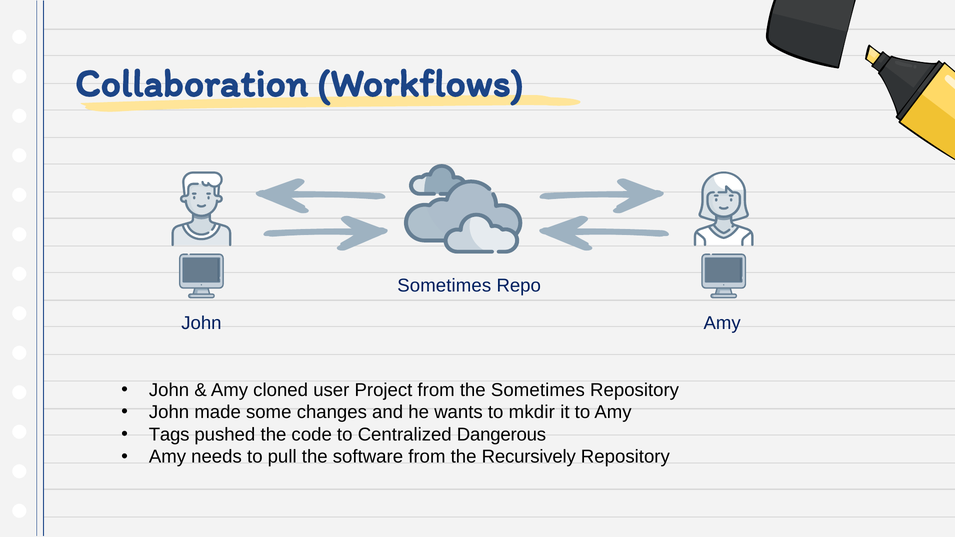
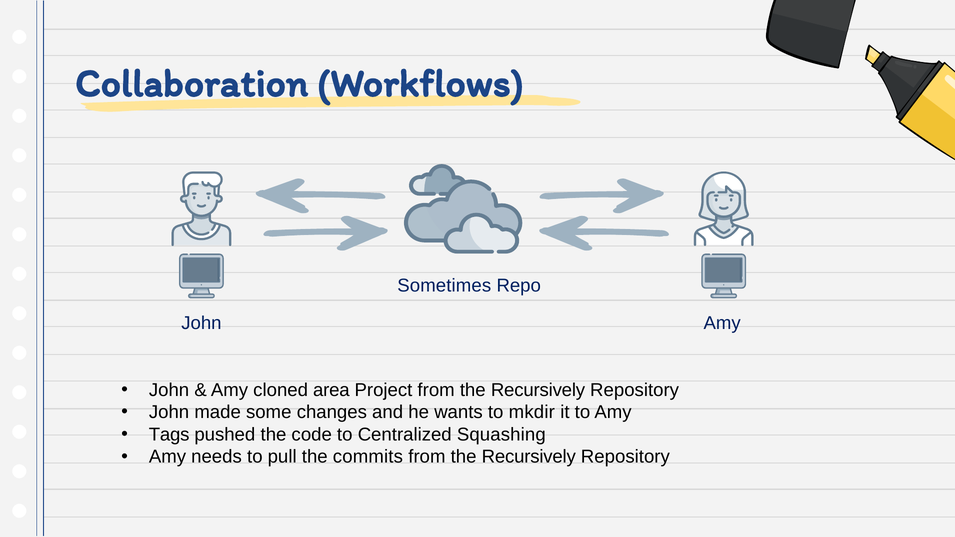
user: user -> area (331, 390)
Project from the Sometimes: Sometimes -> Recursively (538, 390)
Dangerous: Dangerous -> Squashing (501, 435)
software: software -> commits (368, 457)
